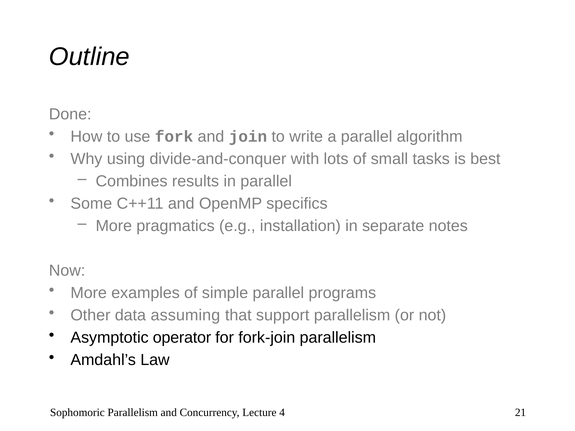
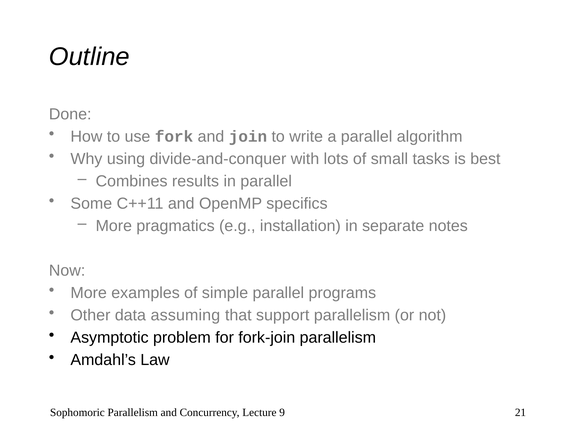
operator: operator -> problem (182, 338)
4: 4 -> 9 (282, 413)
